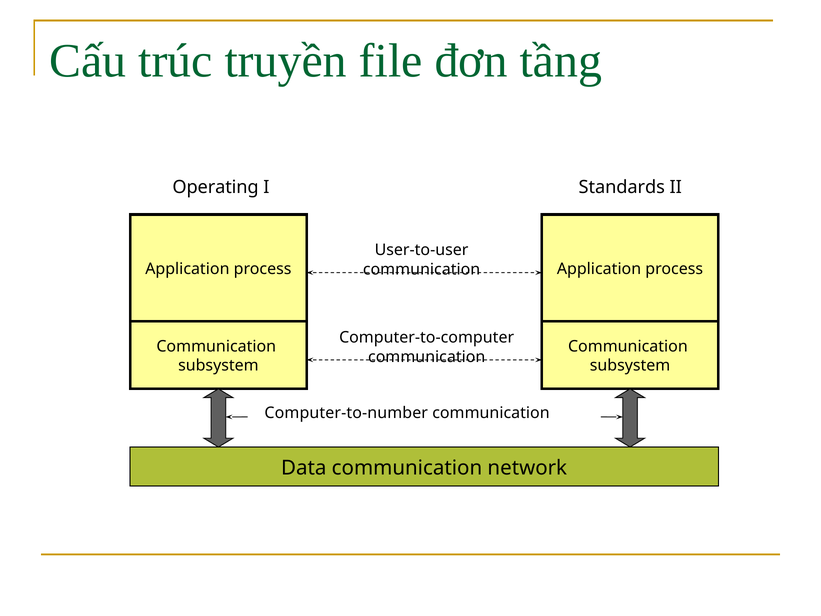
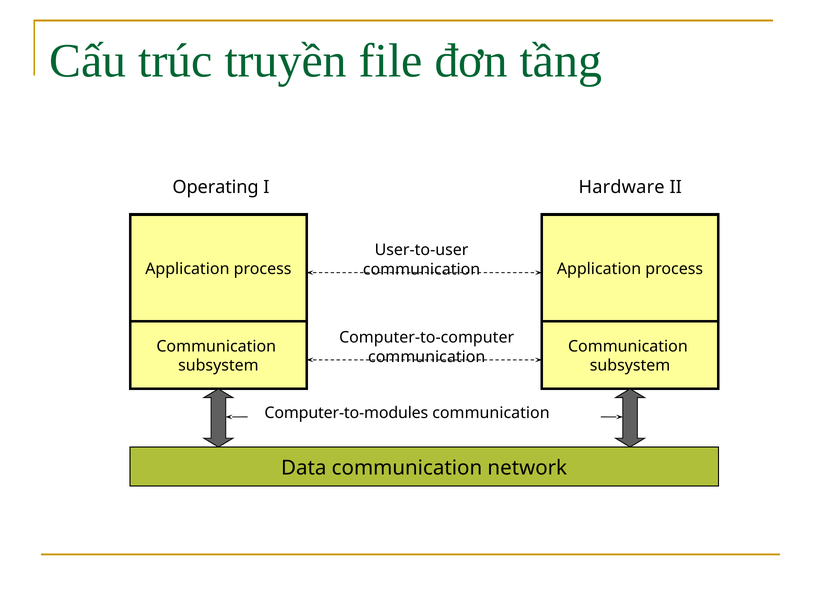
Standards: Standards -> Hardware (622, 187)
Computer-to-number: Computer-to-number -> Computer-to-modules (346, 413)
